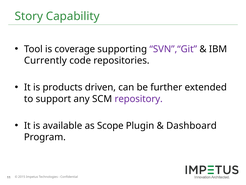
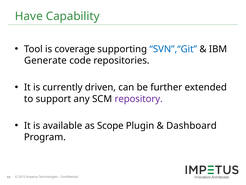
Story: Story -> Have (29, 16)
SVN”,“Git colour: purple -> blue (173, 49)
Currently: Currently -> Generate (45, 60)
products: products -> currently (63, 87)
